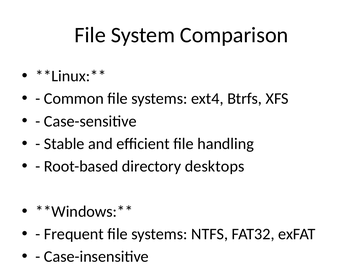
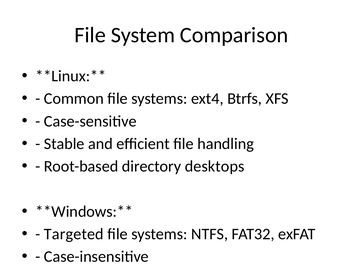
Frequent: Frequent -> Targeted (74, 234)
